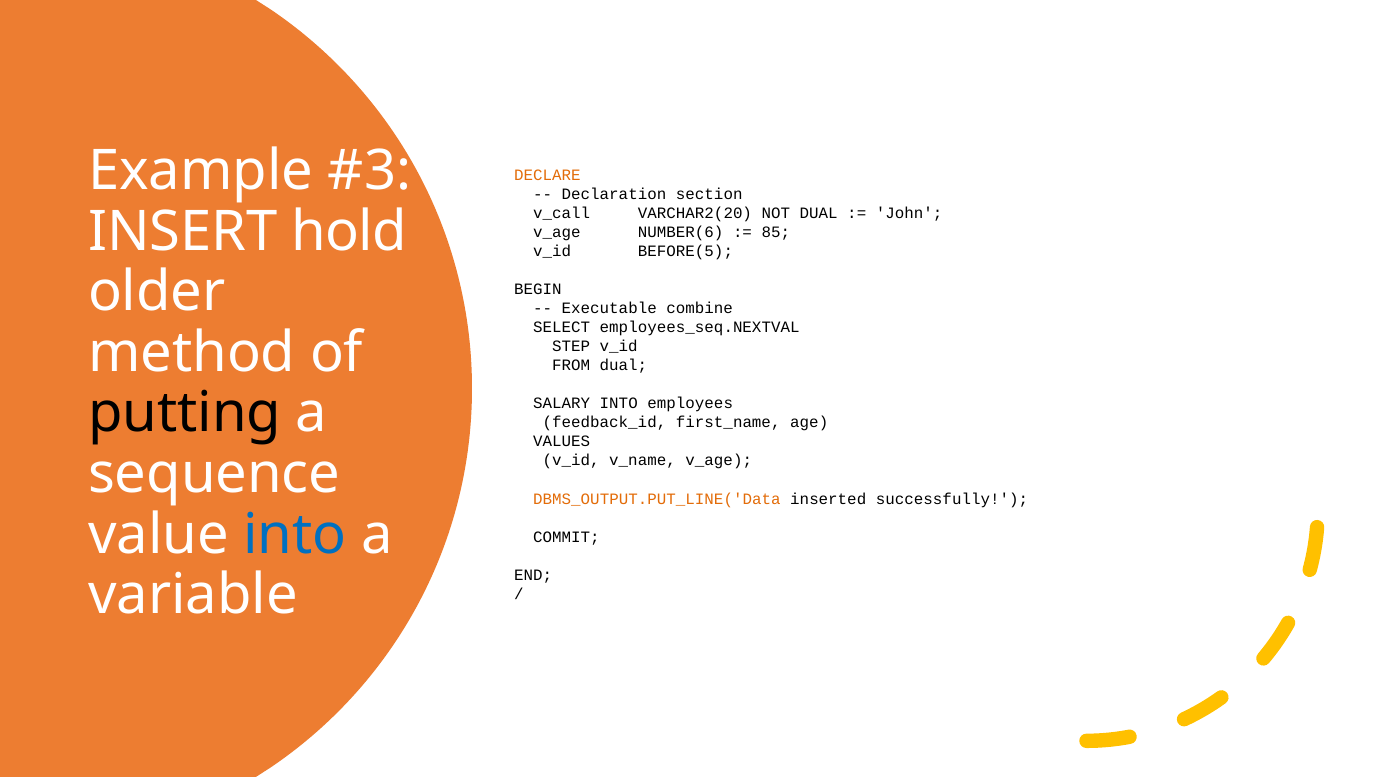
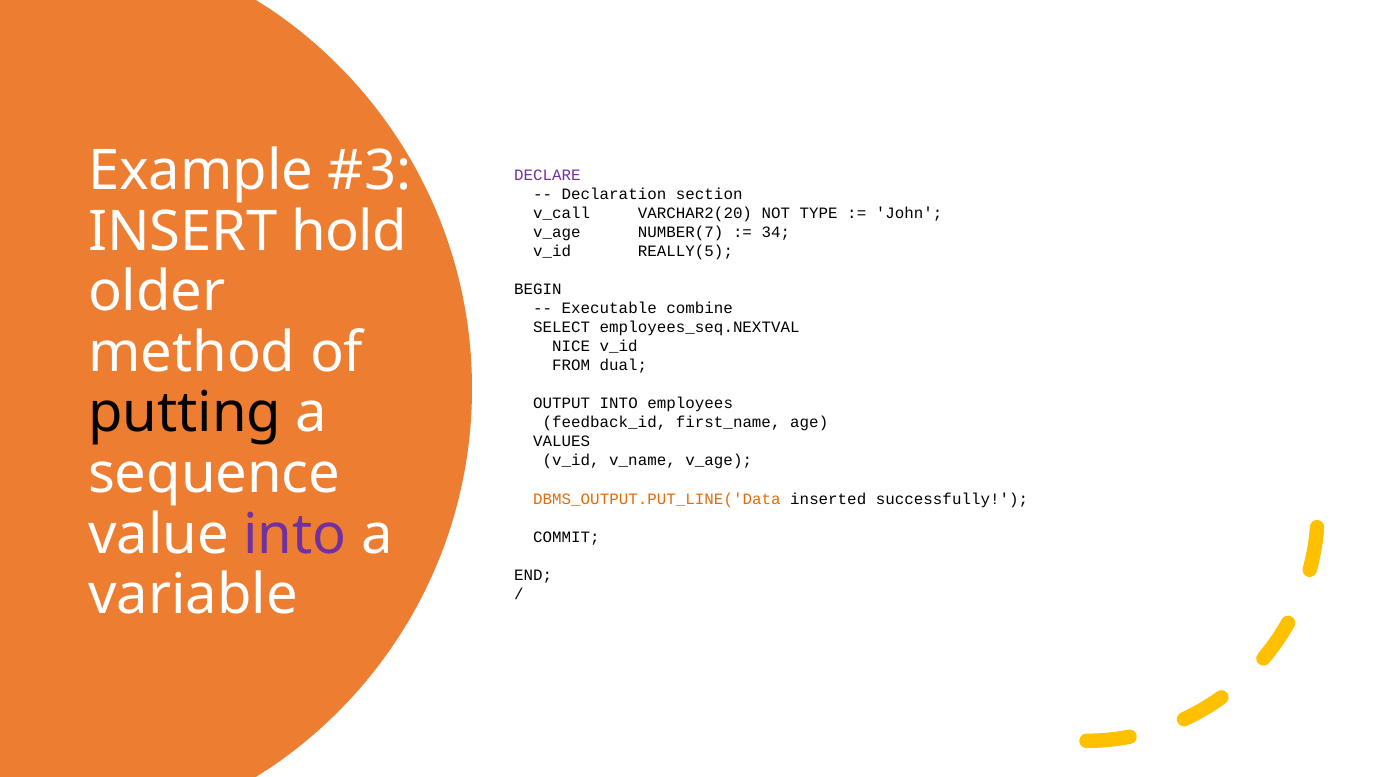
DECLARE colour: orange -> purple (547, 175)
NOT DUAL: DUAL -> TYPE (819, 213)
NUMBER(6: NUMBER(6 -> NUMBER(7 (681, 232)
85: 85 -> 34 (776, 232)
BEFORE(5: BEFORE(5 -> REALLY(5 (685, 251)
STEP: STEP -> NICE (571, 346)
SALARY: SALARY -> OUTPUT (562, 403)
into colour: blue -> purple (295, 534)
